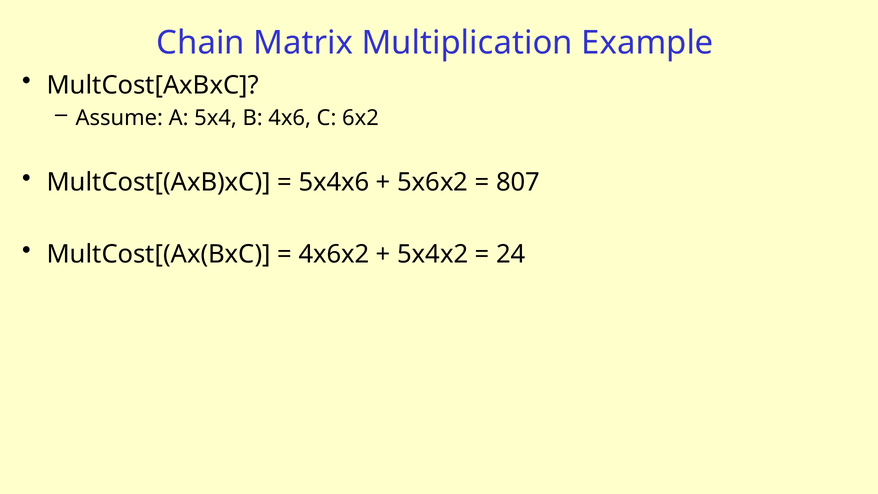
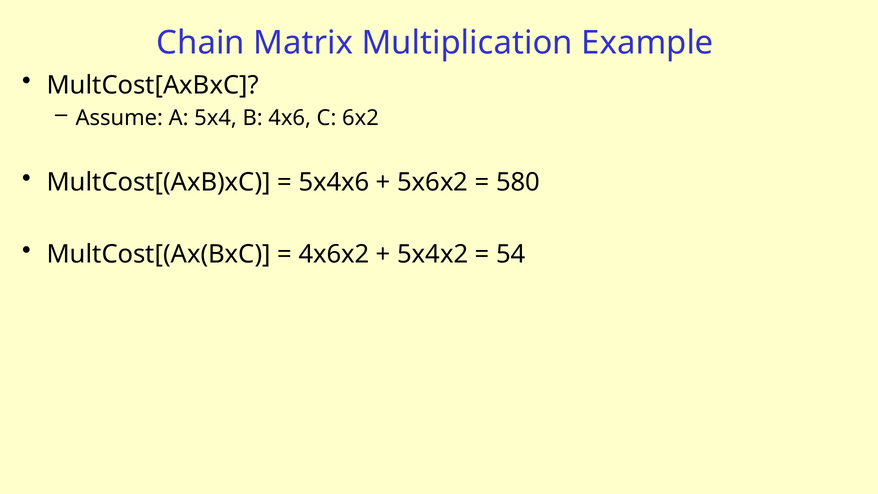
807: 807 -> 580 (518, 182)
24: 24 -> 54 (511, 254)
